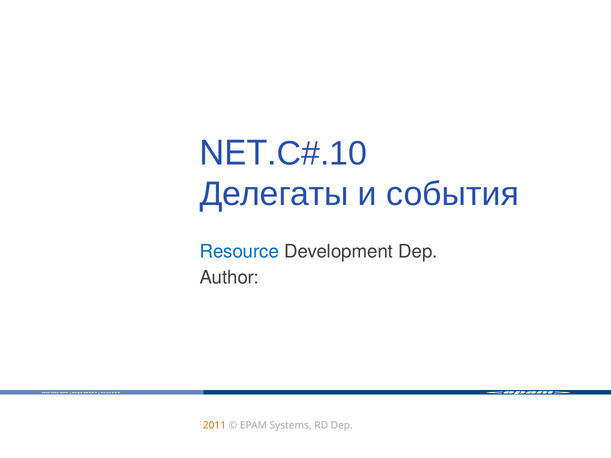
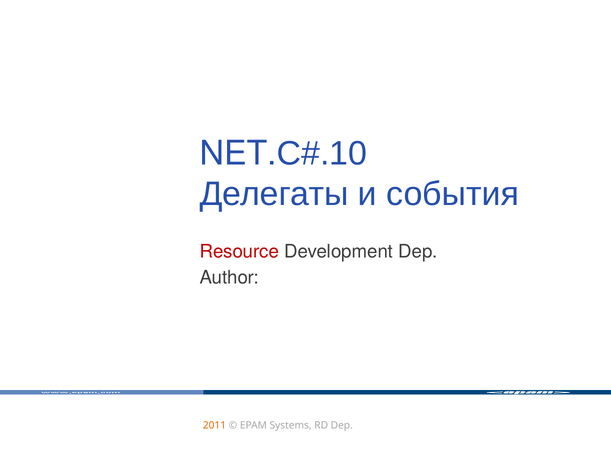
Resource colour: blue -> red (239, 252)
